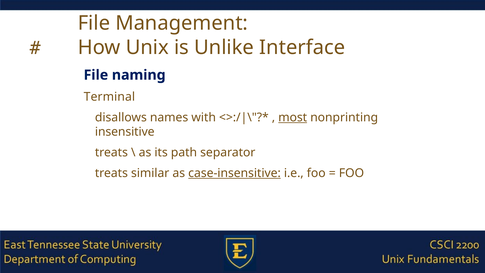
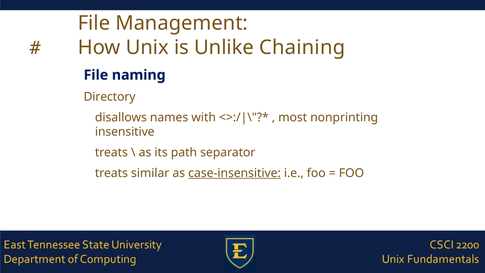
Interface: Interface -> Chaining (302, 47)
Terminal: Terminal -> Directory (110, 97)
most underline: present -> none (293, 117)
